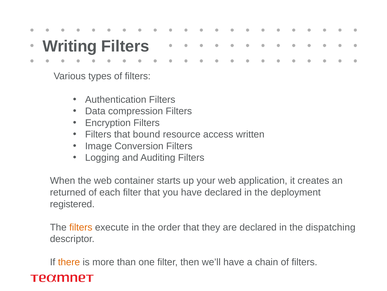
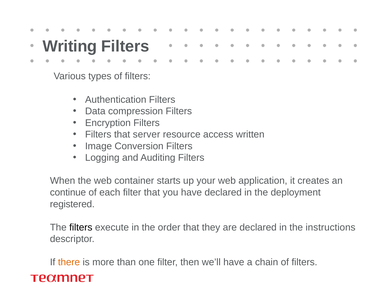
bound: bound -> server (146, 134)
returned: returned -> continue (68, 192)
filters colour: orange -> black (81, 227)
dispatching: dispatching -> instructions (331, 227)
